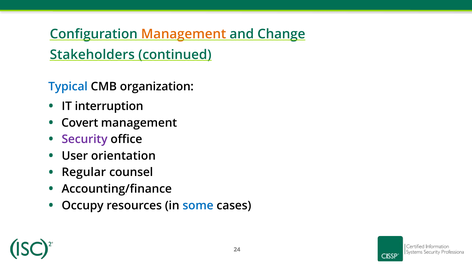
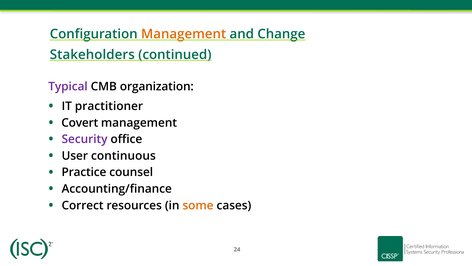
Typical colour: blue -> purple (68, 87)
interruption: interruption -> practitioner (109, 106)
orientation: orientation -> continuous (123, 156)
Regular: Regular -> Practice (84, 172)
Occupy: Occupy -> Correct (83, 205)
some colour: blue -> orange (198, 205)
